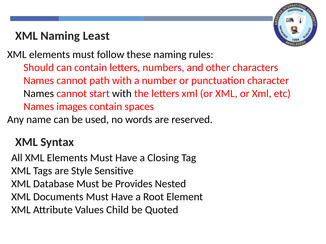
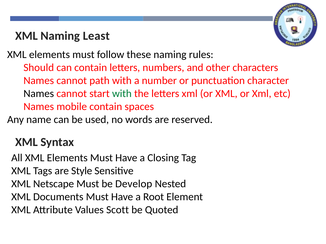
with colour: black -> green (122, 94)
images: images -> mobile (72, 107)
Database: Database -> Netscape (54, 184)
Provides: Provides -> Develop (134, 184)
Child: Child -> Scott (118, 210)
